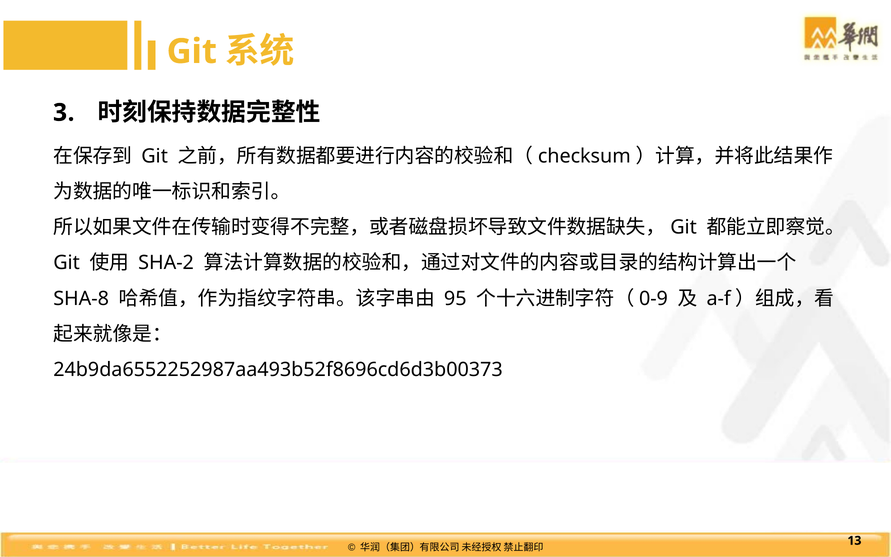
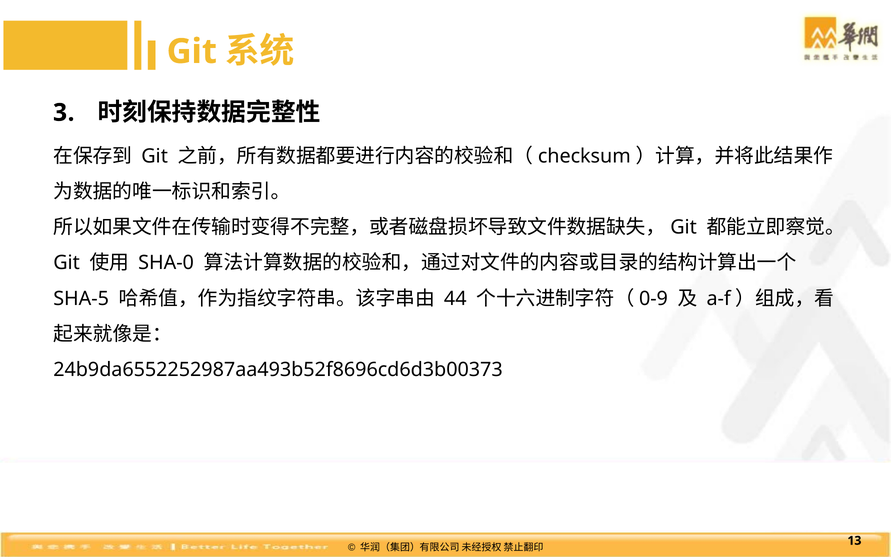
SHA-2: SHA-2 -> SHA-0 (166, 263)
SHA-8: SHA-8 -> SHA-5 (81, 298)
95: 95 -> 44 (455, 298)
